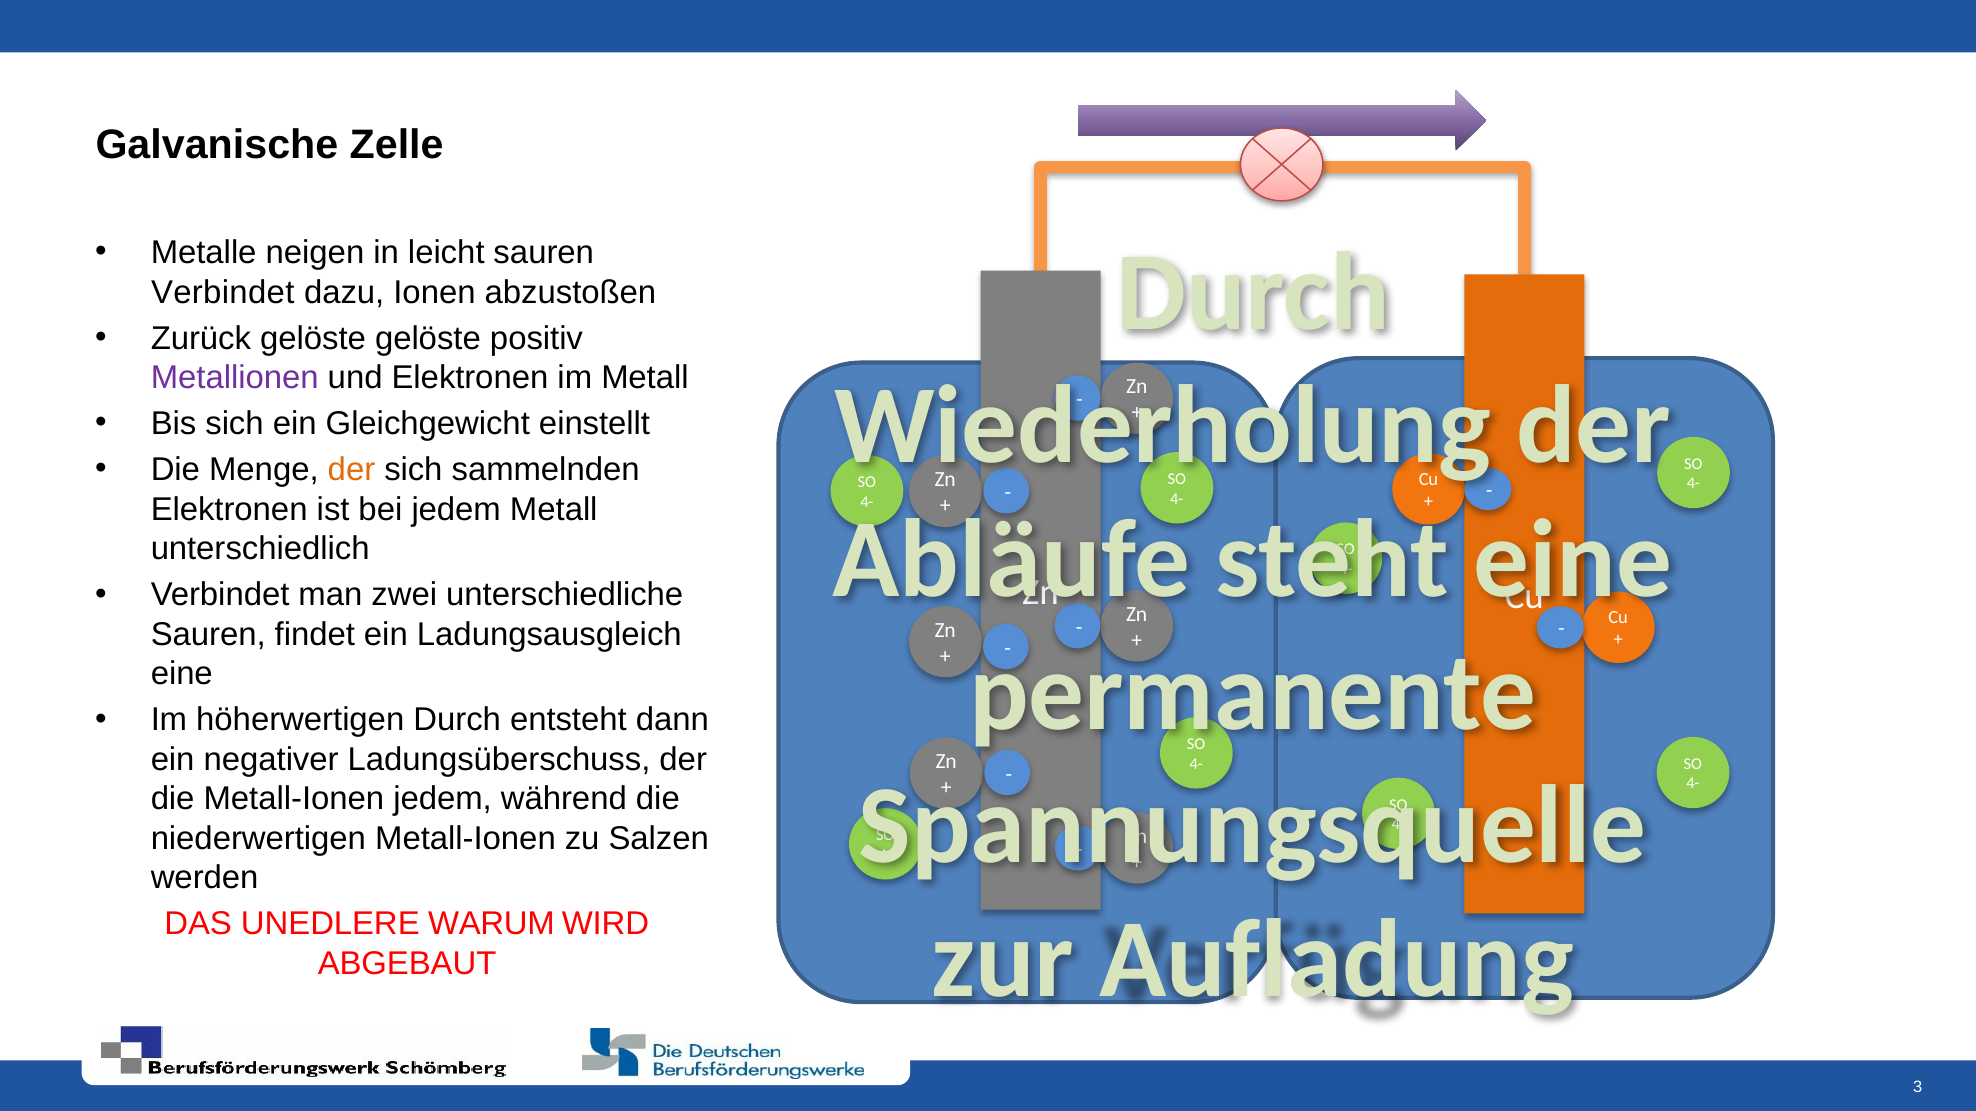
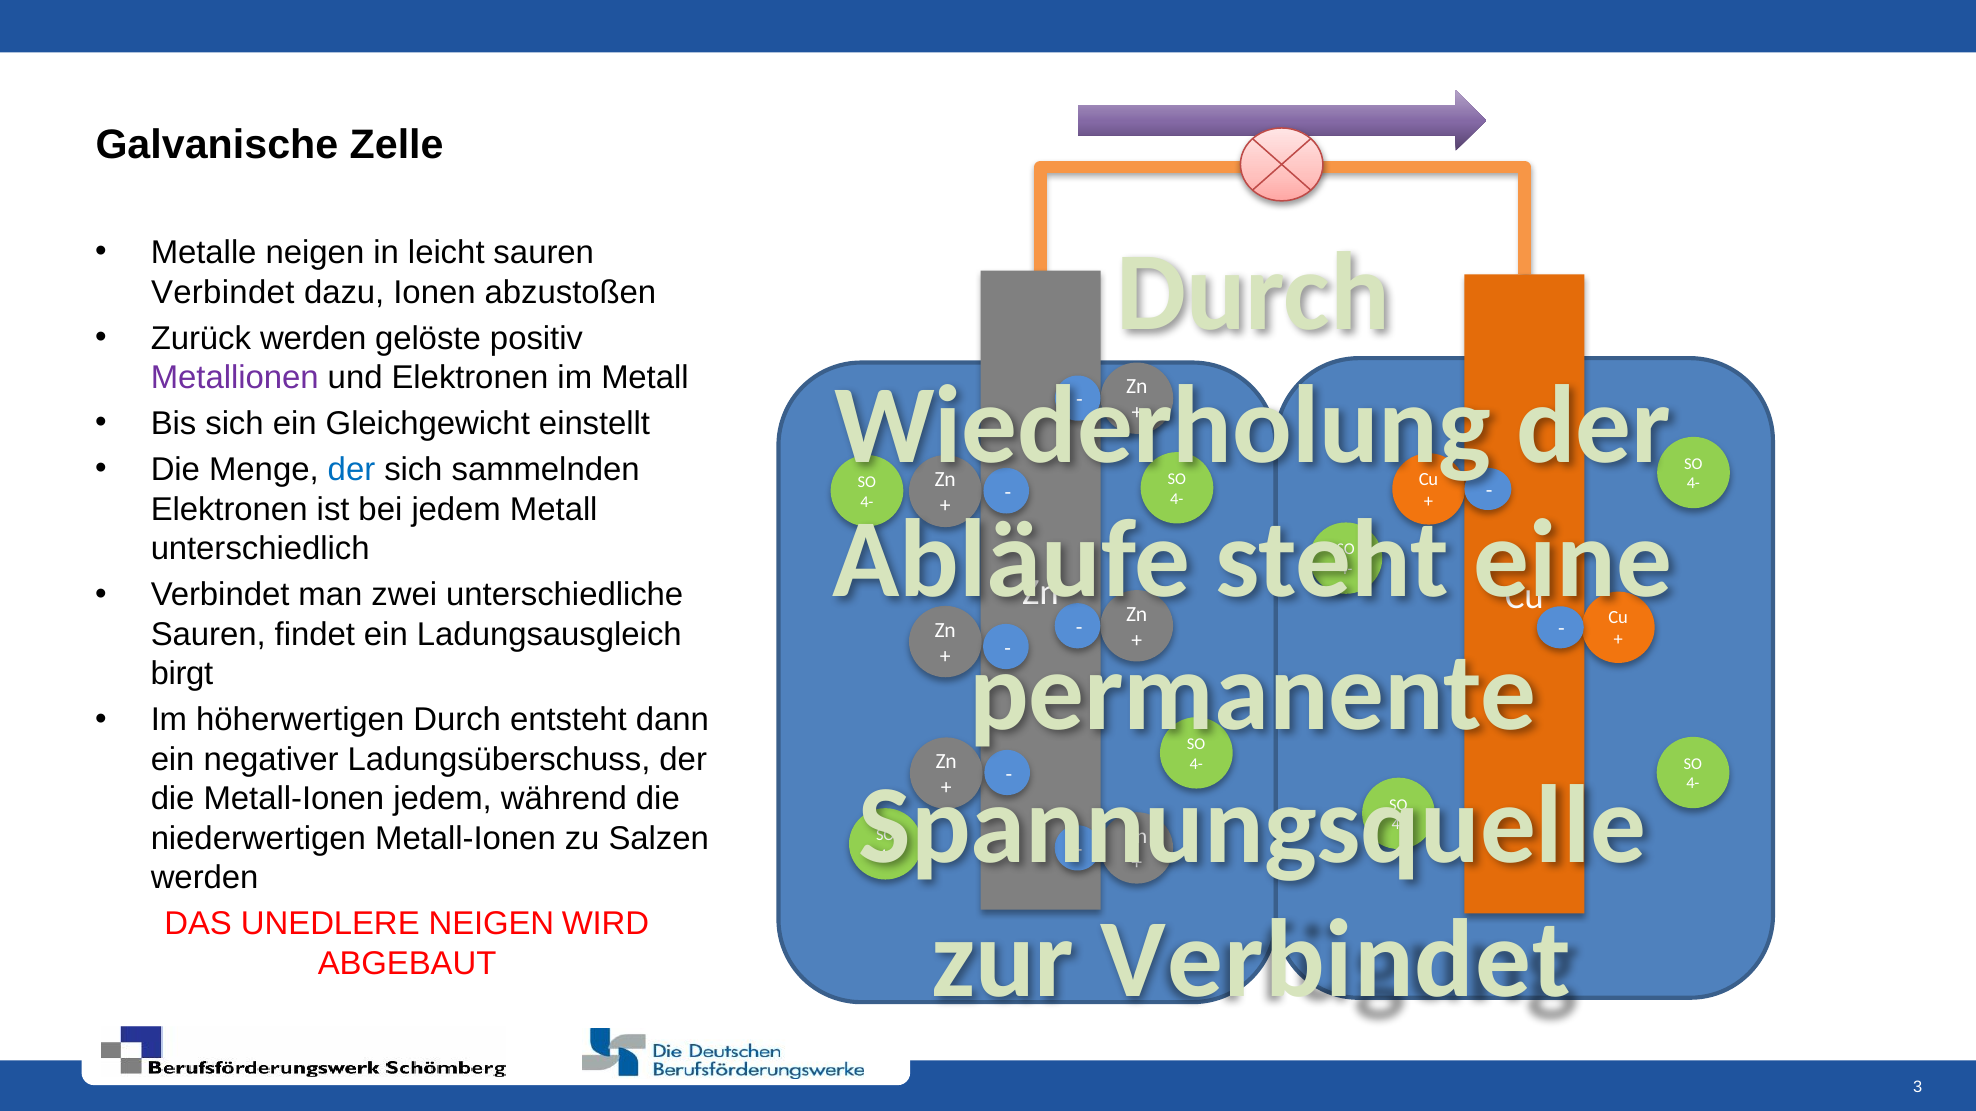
Zurück gelöste: gelöste -> werden (313, 339)
der colour: orange -> blue (351, 470)
eine: eine -> birgt (182, 674)
UNEDLERE WARUM: WARUM -> NEIGEN (491, 925)
zur Aufladung: Aufladung -> Verbindet (1336, 960)
